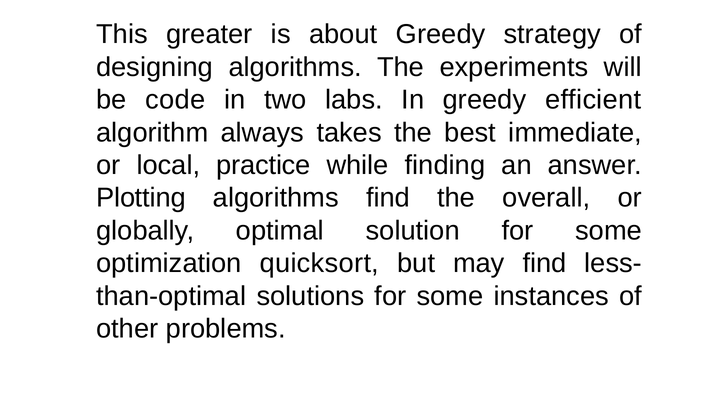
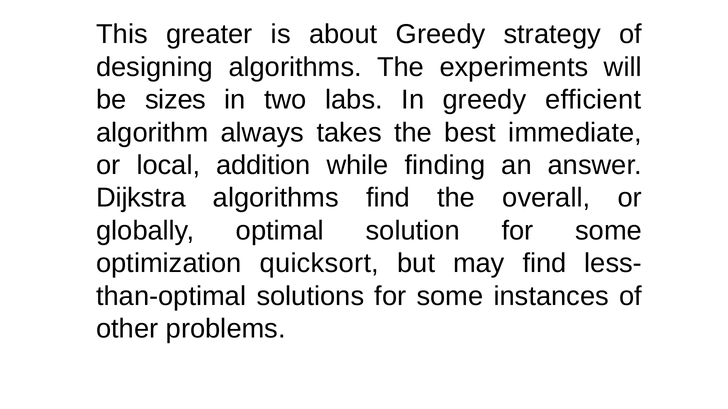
code: code -> sizes (176, 100)
practice: practice -> addition (263, 165)
Plotting: Plotting -> Dijkstra (141, 198)
